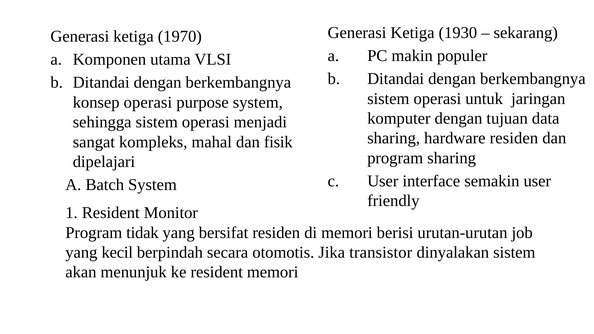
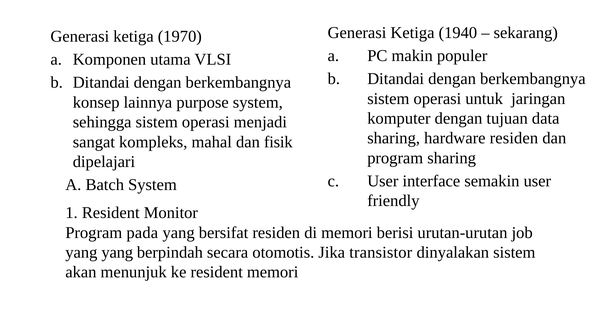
1930: 1930 -> 1940 (458, 33)
konsep operasi: operasi -> lainnya (148, 102)
tidak: tidak -> pada (142, 233)
yang kecil: kecil -> yang (117, 252)
